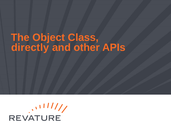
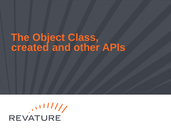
directly: directly -> created (30, 47)
